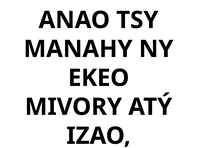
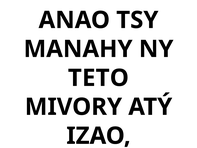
EKEO: EKEO -> TETO (98, 78)
